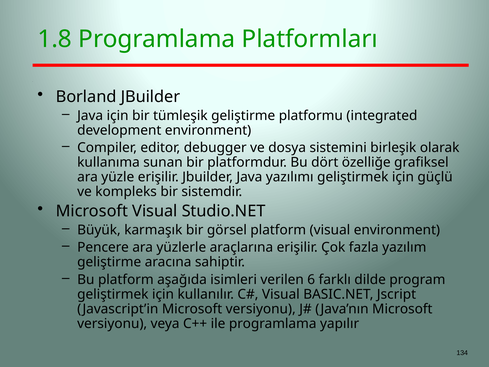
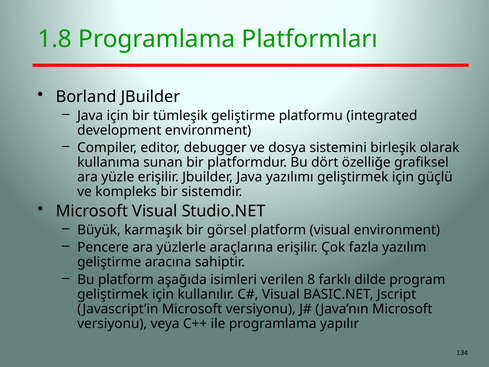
6: 6 -> 8 (311, 279)
